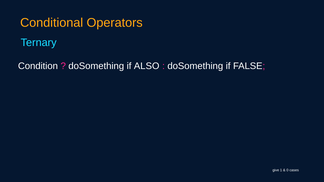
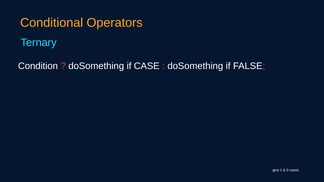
ALSO: ALSO -> CASE (147, 66)
